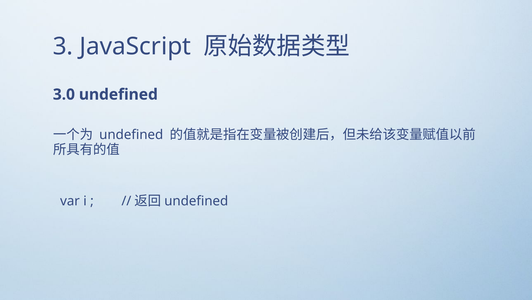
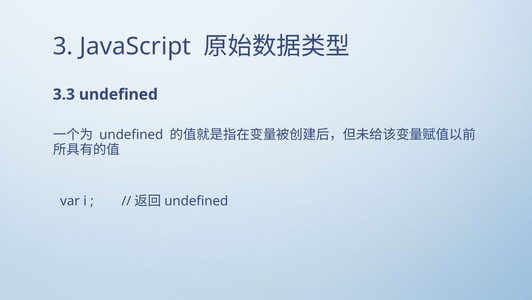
3.0: 3.0 -> 3.3 (64, 94)
